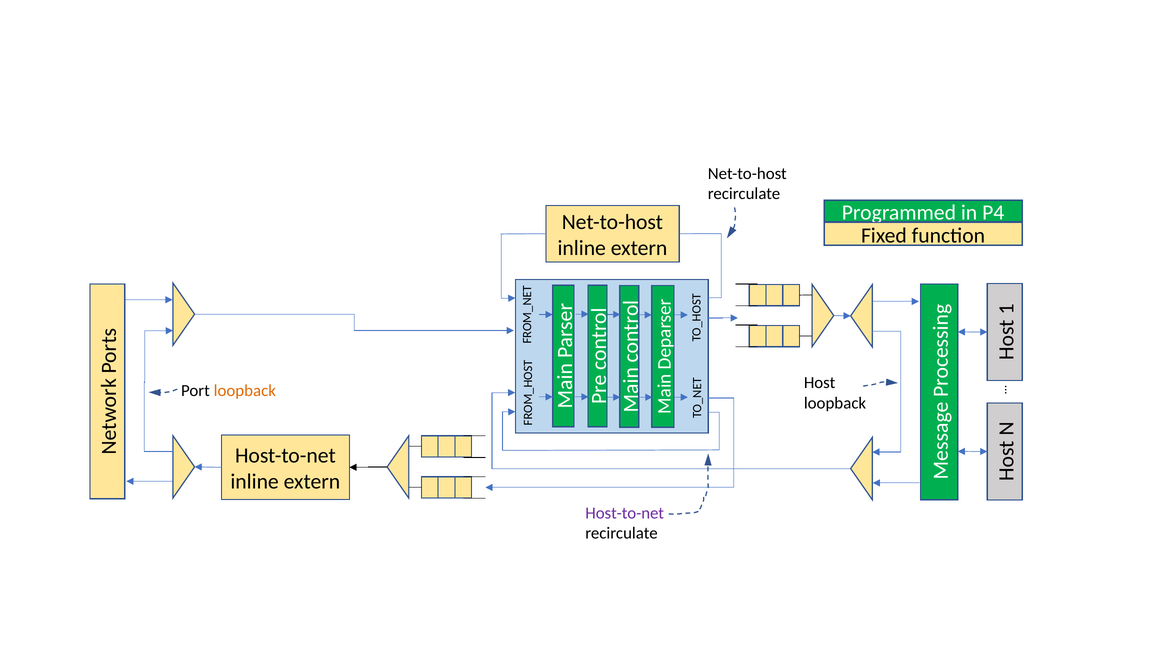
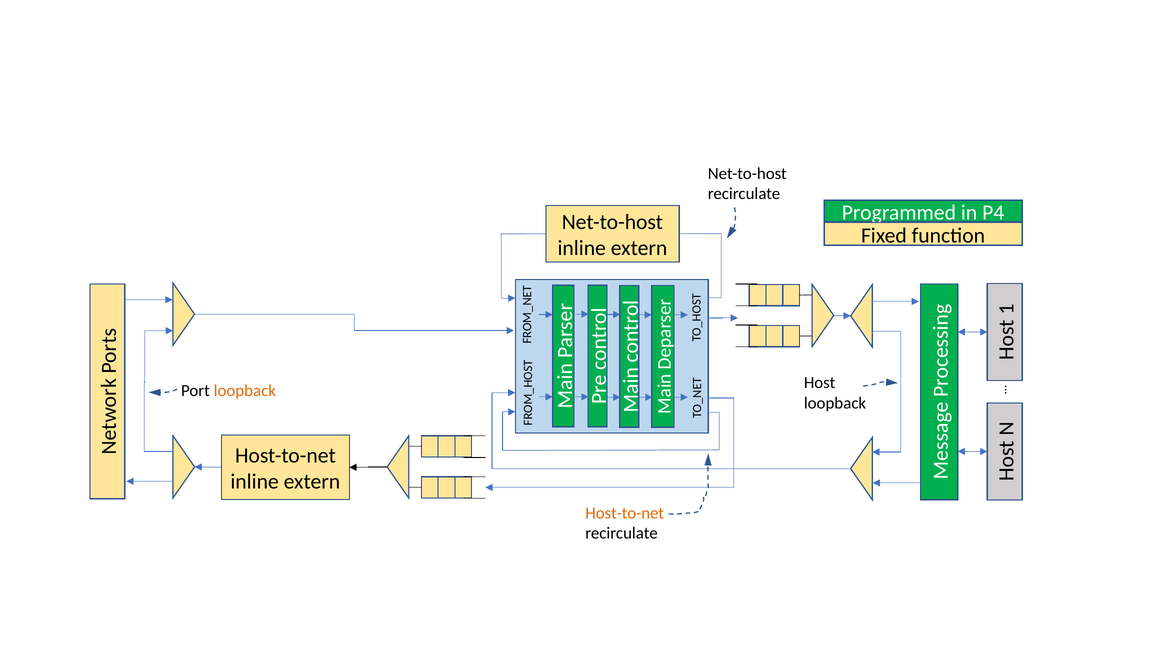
Host-to-net colour: purple -> orange (625, 513)
